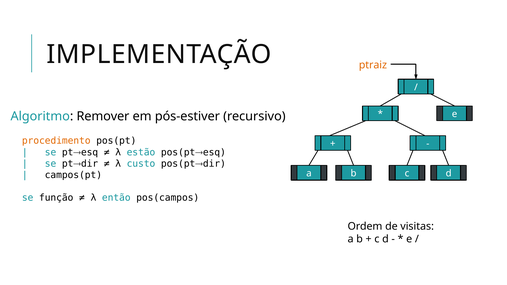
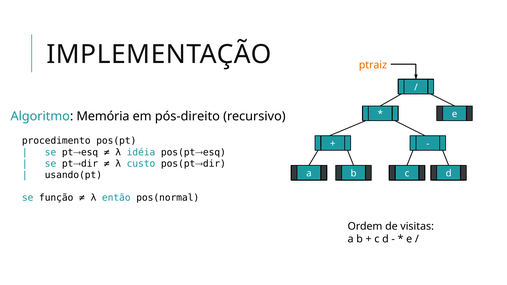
Remover: Remover -> Memória (103, 116)
pós-estiver: pós-estiver -> pós-direito (187, 116)
procedimento colour: orange -> black (56, 141)
estão: estão -> idéia (141, 152)
campos(pt: campos(pt -> usando(pt (73, 175)
pos(campos: pos(campos -> pos(normal (168, 198)
